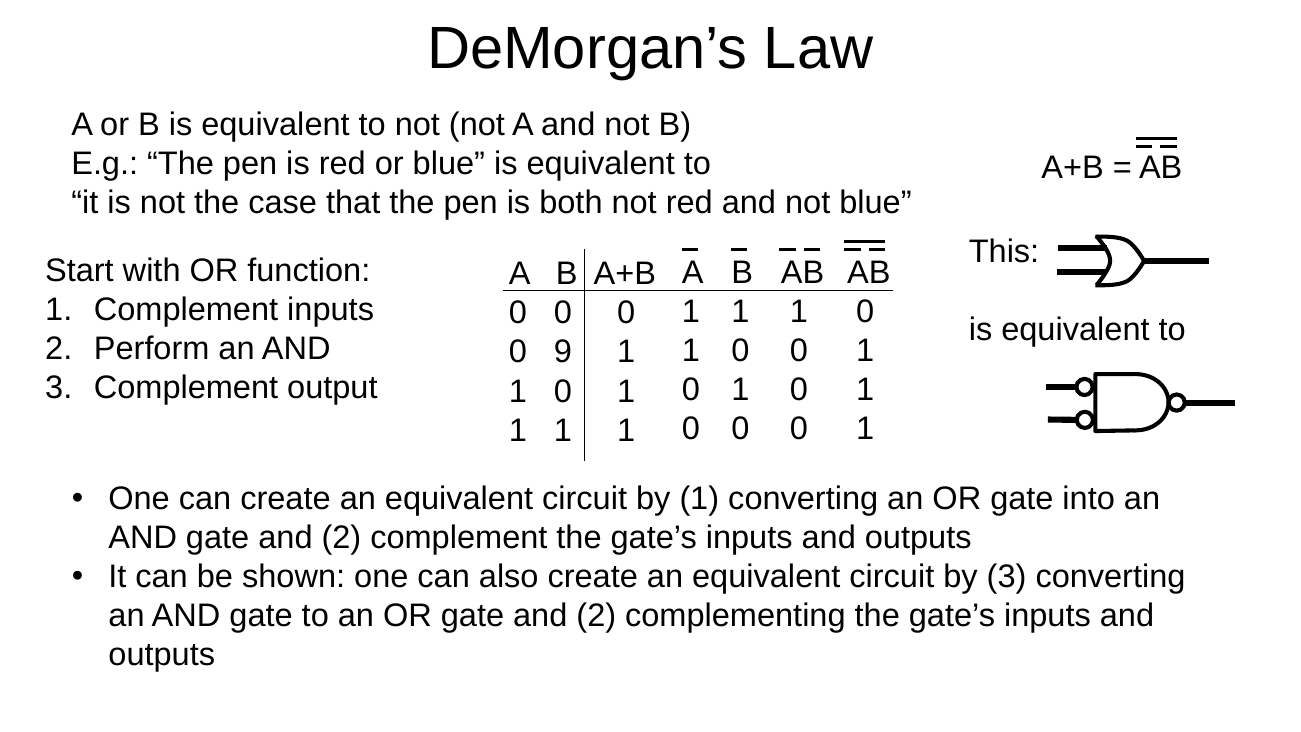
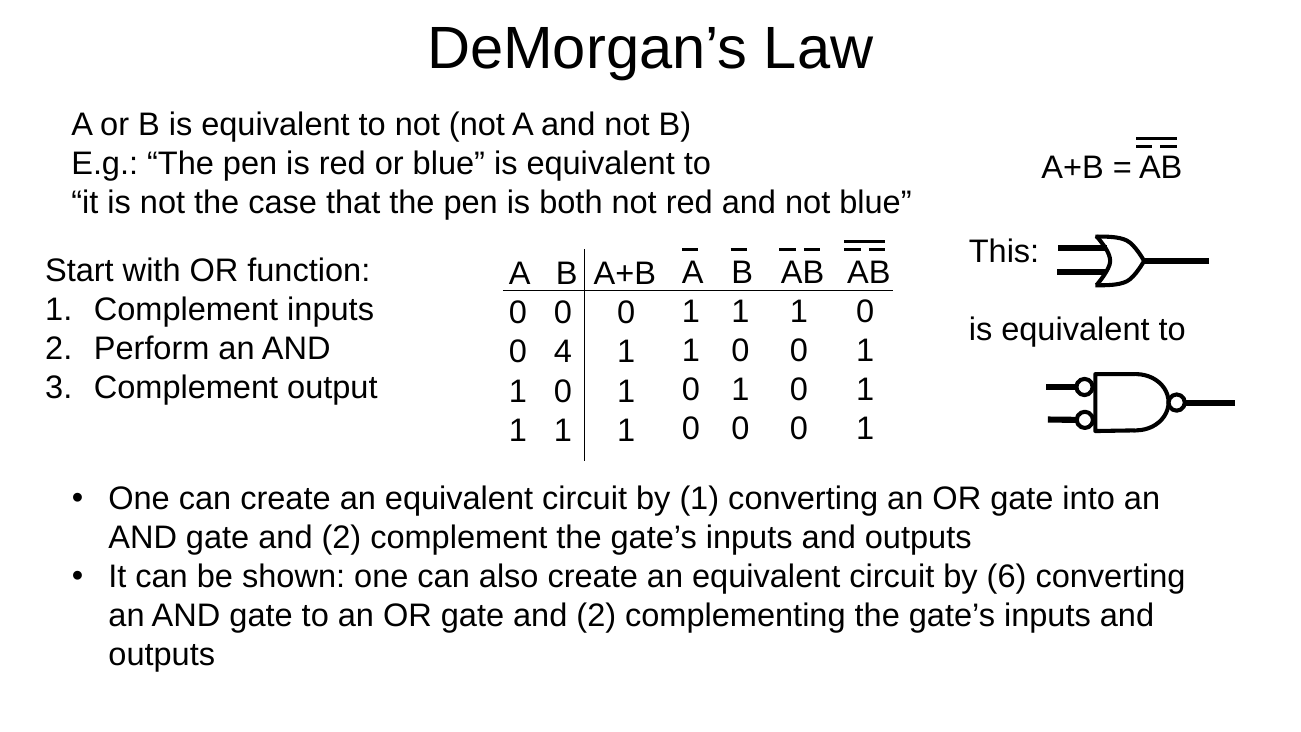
9: 9 -> 4 (563, 352)
by 3: 3 -> 6 (1007, 577)
